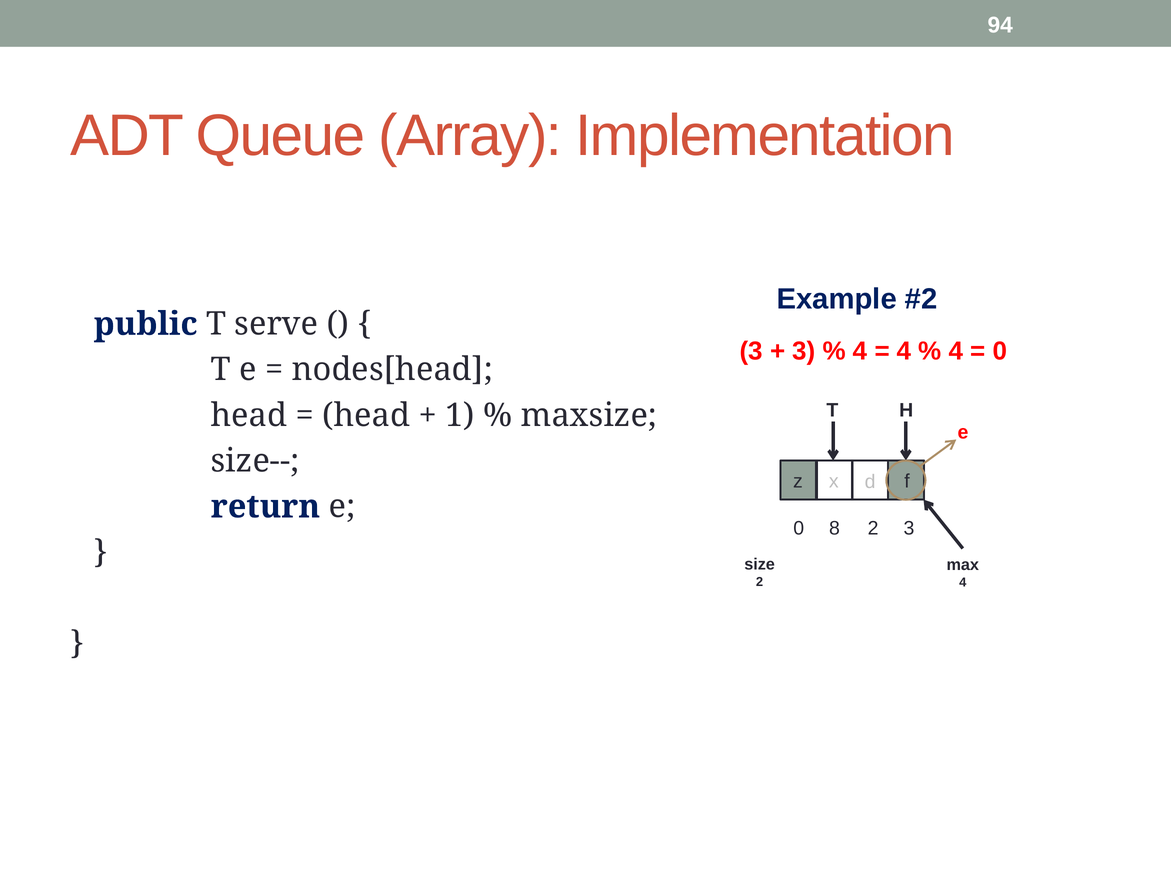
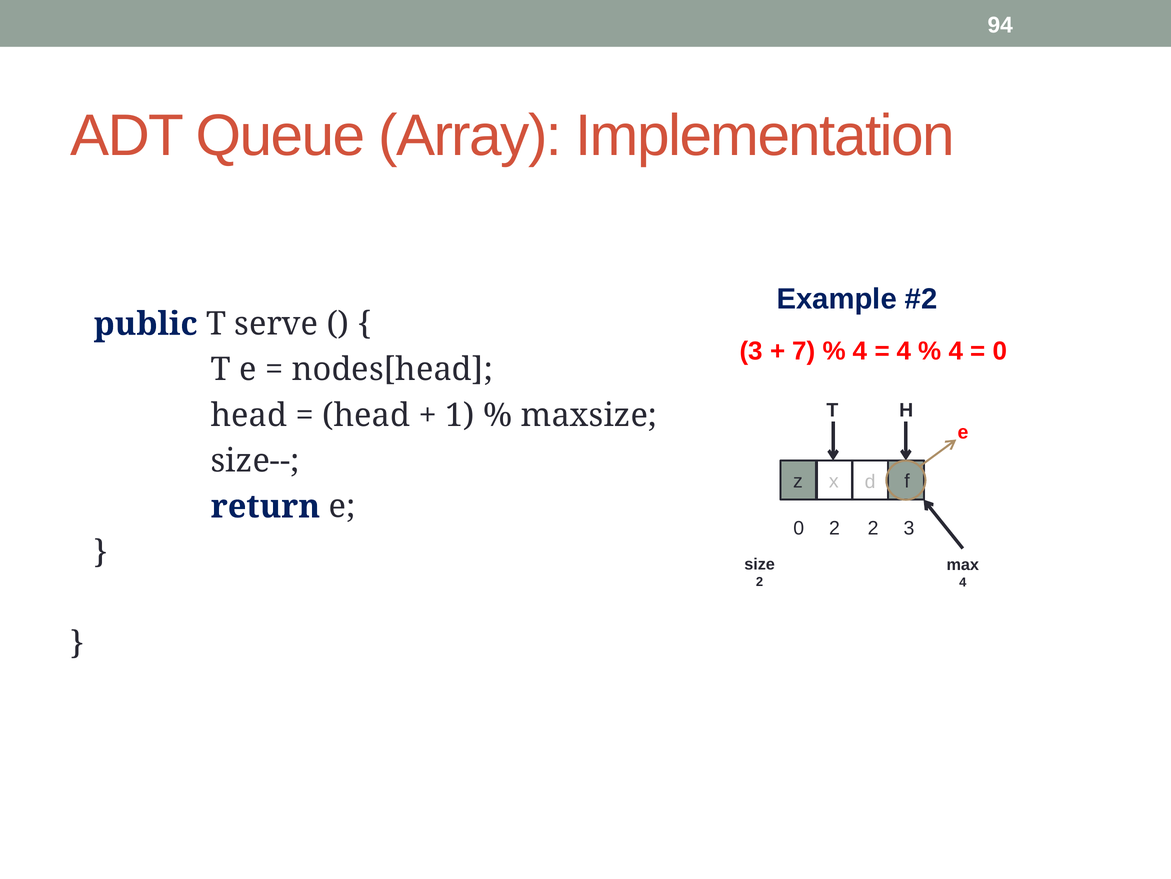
3: 3 -> 7 (804, 351)
0 8: 8 -> 2 (834, 528)
